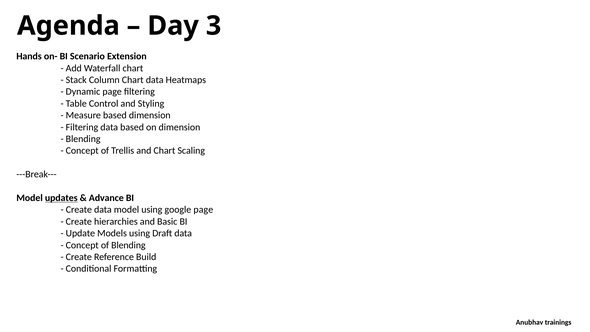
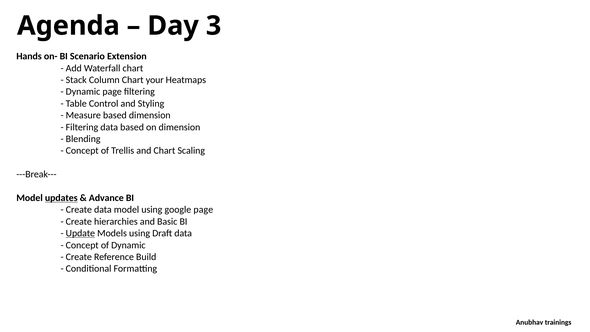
Chart data: data -> your (155, 80)
Update underline: none -> present (80, 233)
of Blending: Blending -> Dynamic (128, 245)
